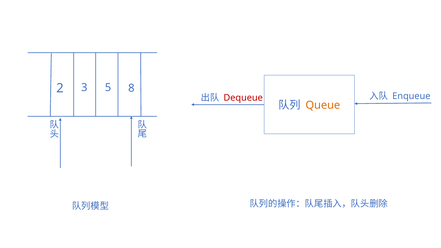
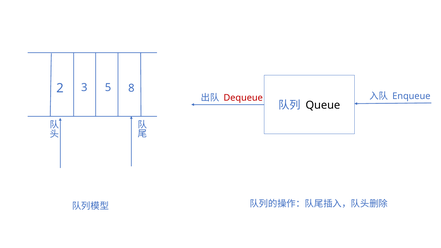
Queue colour: orange -> black (323, 105)
